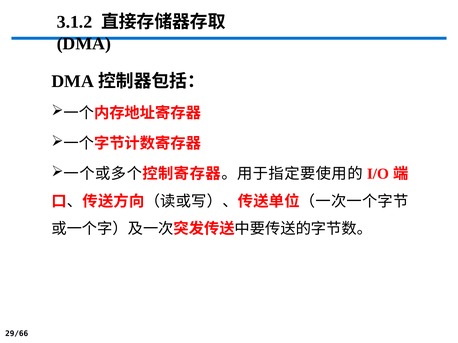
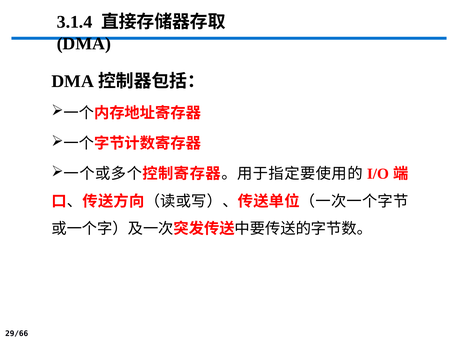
3.1.2: 3.1.2 -> 3.1.4 (75, 22)
